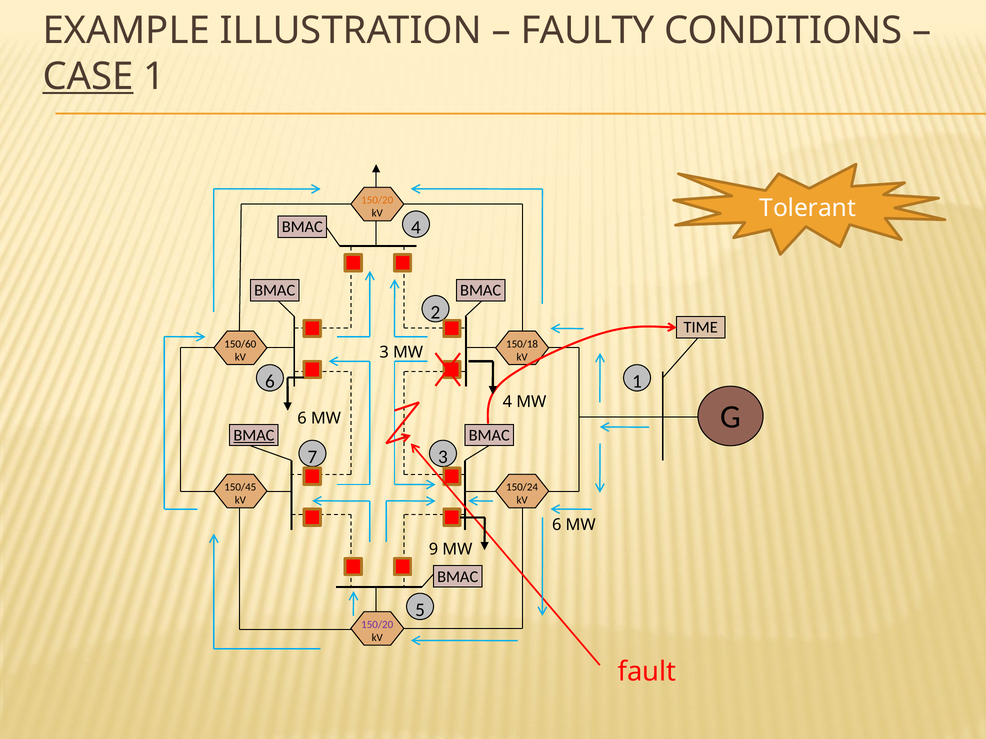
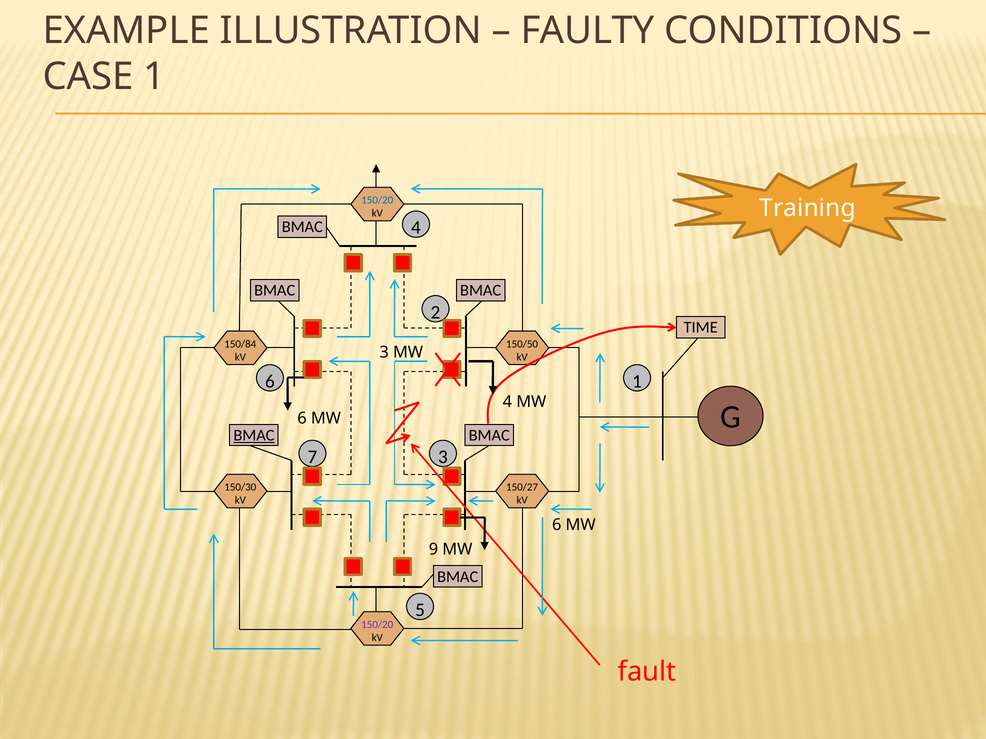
CASE underline: present -> none (88, 77)
150/20 colour: orange -> blue (377, 200)
Tolerant: Tolerant -> Training (808, 208)
150/60: 150/60 -> 150/84 (240, 344)
150/18: 150/18 -> 150/50 (522, 344)
150/45: 150/45 -> 150/30 (240, 487)
150/24: 150/24 -> 150/27 (522, 487)
